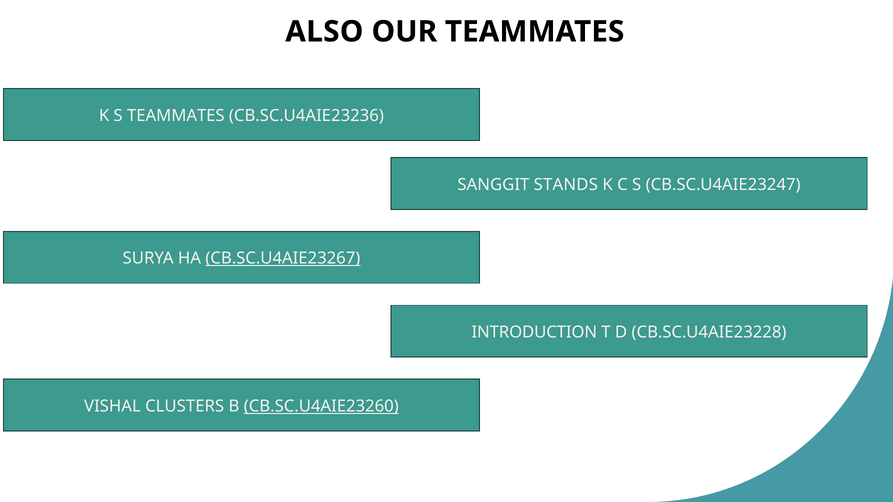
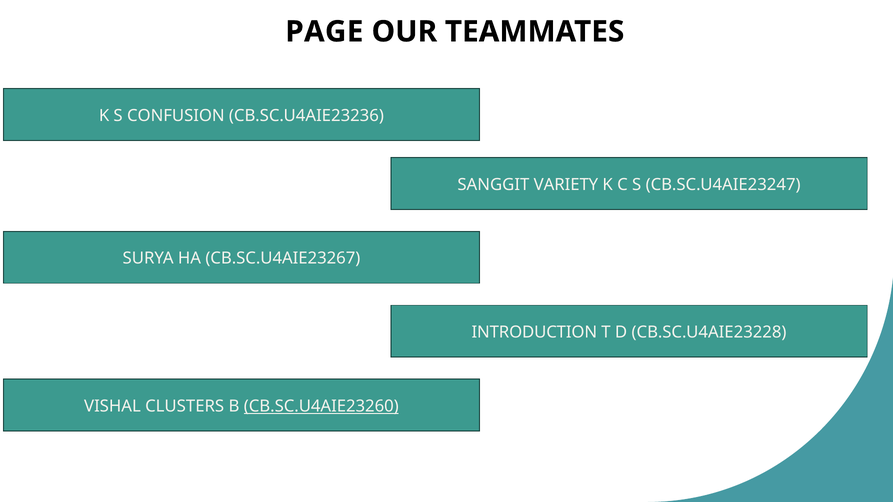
ALSO: ALSO -> PAGE (324, 32)
S TEAMMATES: TEAMMATES -> CONFUSION (176, 116)
STANDS: STANDS -> VARIETY (566, 185)
CB.SC.U4AIE23267 underline: present -> none (283, 259)
